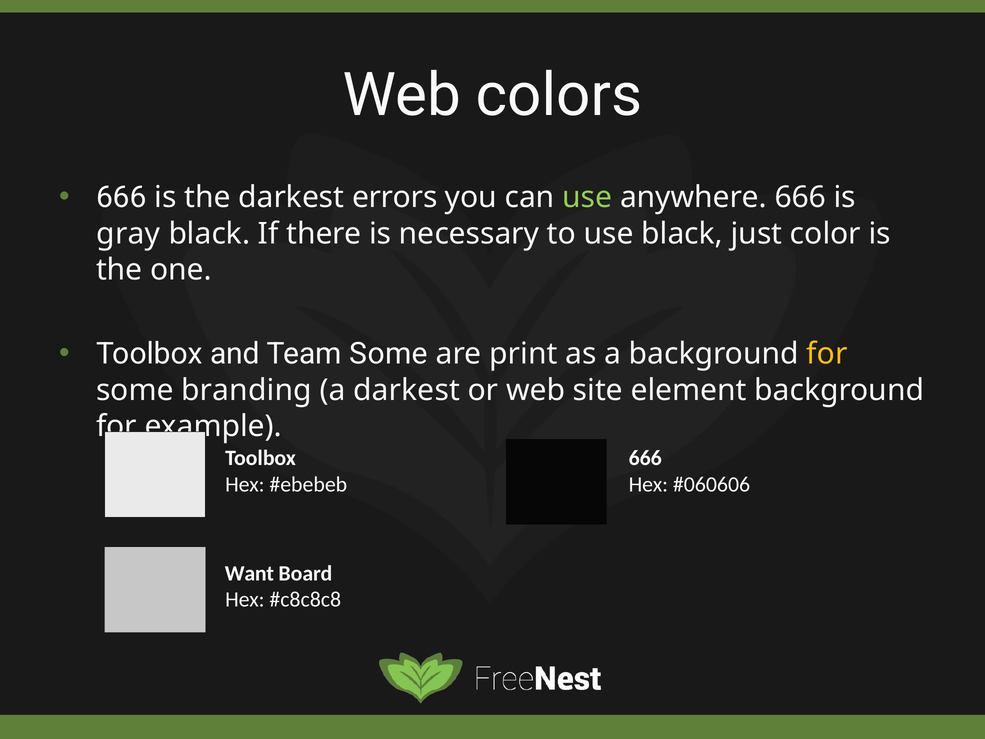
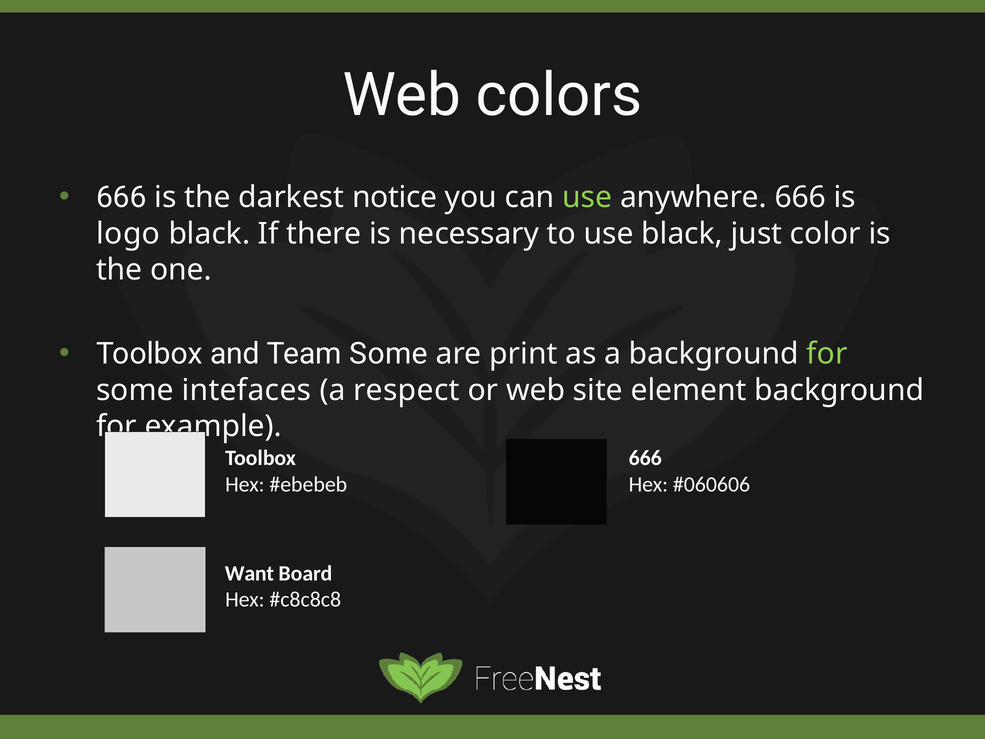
errors: errors -> notice (395, 197)
gray: gray -> logo (128, 234)
for colour: yellow -> light green (827, 354)
branding: branding -> intefaces (246, 390)
a darkest: darkest -> respect (406, 390)
